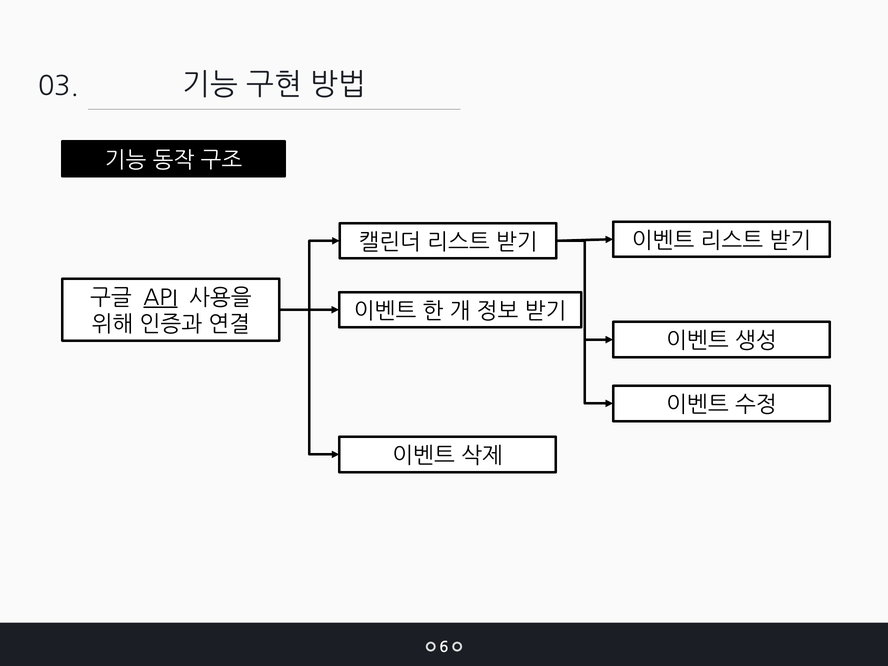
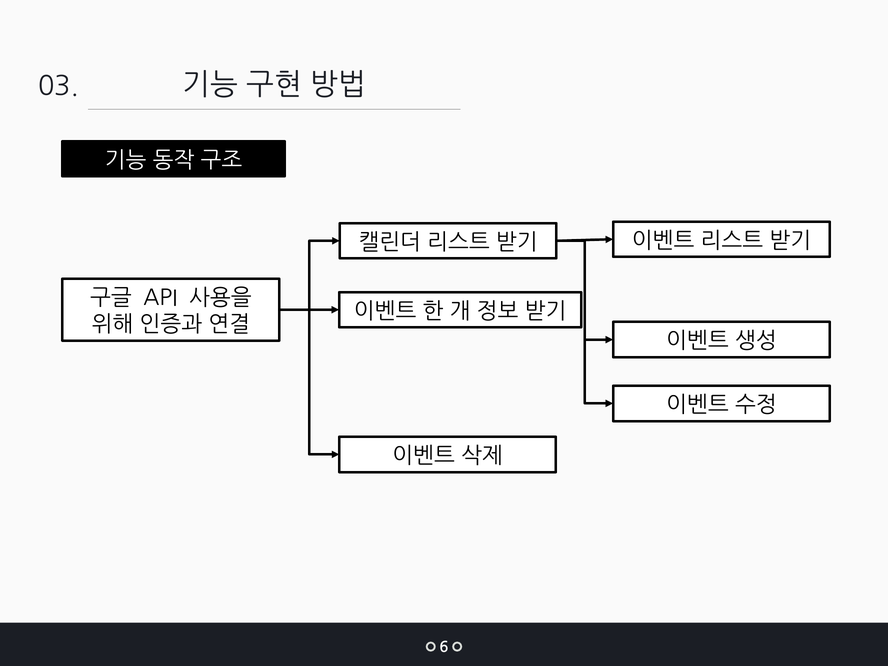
API underline: present -> none (160, 298)
